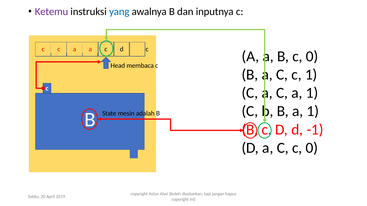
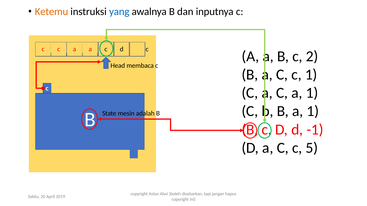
Ketemu colour: purple -> orange (52, 12)
B c 0: 0 -> 2 (312, 56)
C c 0: 0 -> 5 (312, 148)
